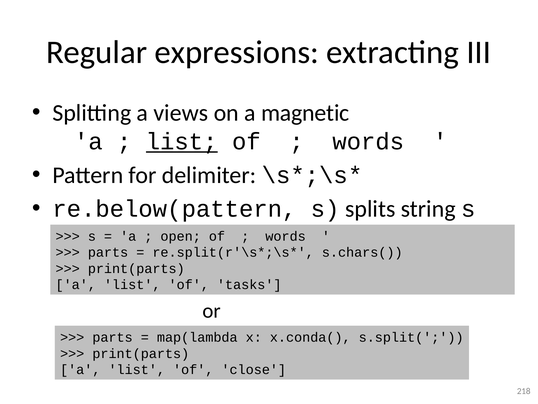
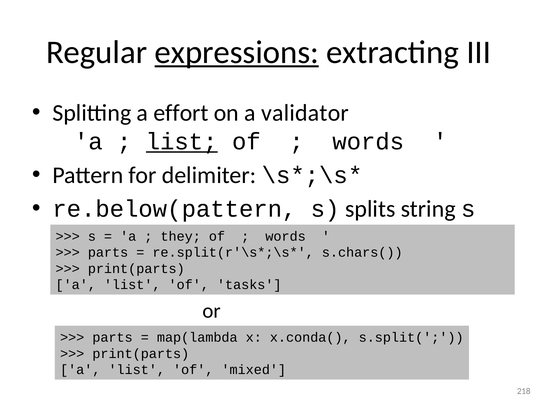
expressions underline: none -> present (237, 52)
views: views -> effort (181, 113)
magnetic: magnetic -> validator (305, 113)
open: open -> they (181, 236)
close: close -> mixed (254, 369)
